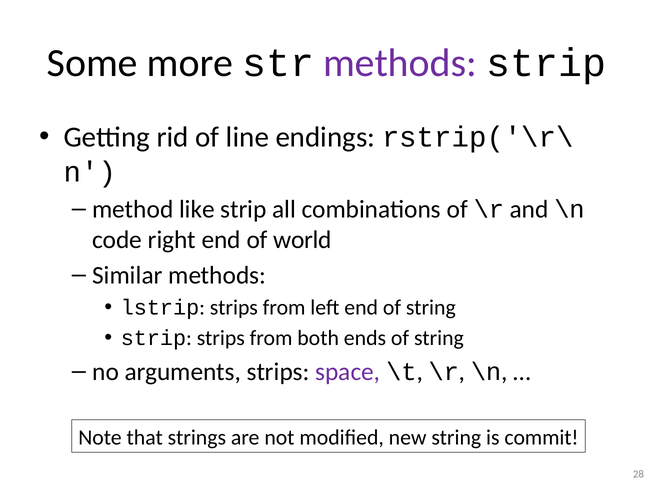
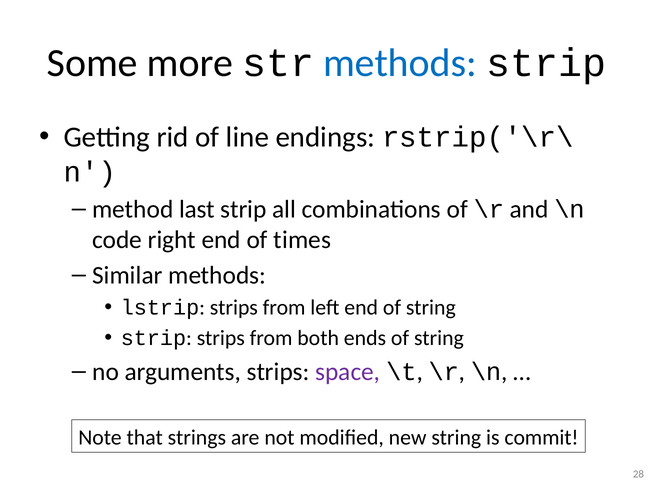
methods colour: purple -> blue (400, 63)
like: like -> last (197, 209)
world: world -> times (302, 240)
